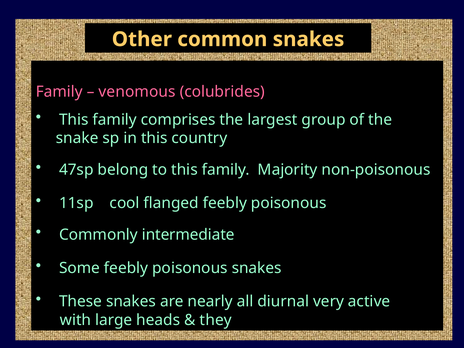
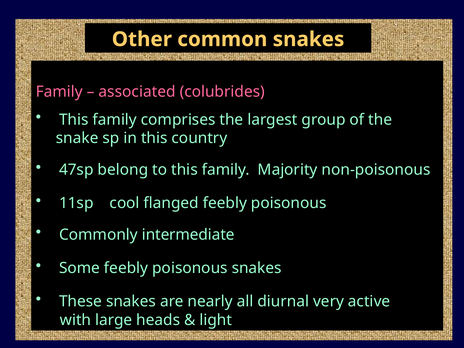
venomous: venomous -> associated (137, 92)
they: they -> light (216, 320)
